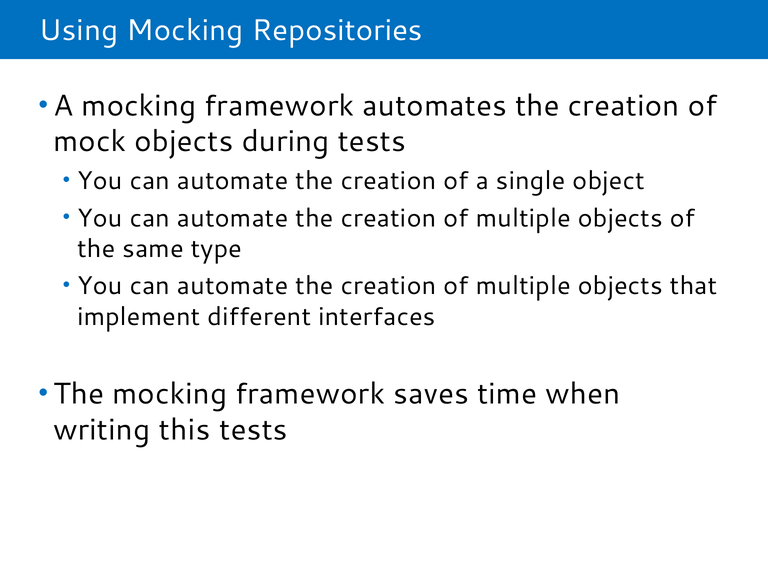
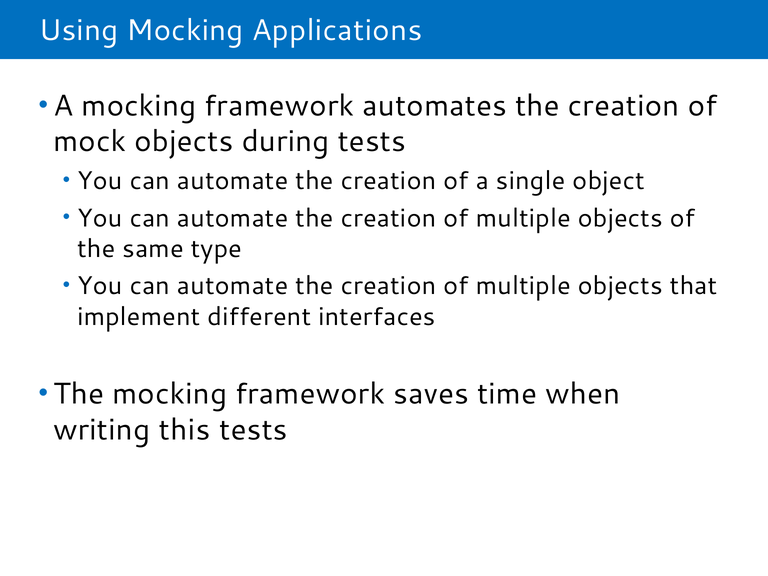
Repositories: Repositories -> Applications (337, 30)
